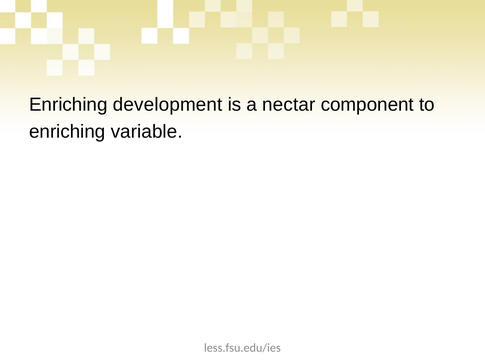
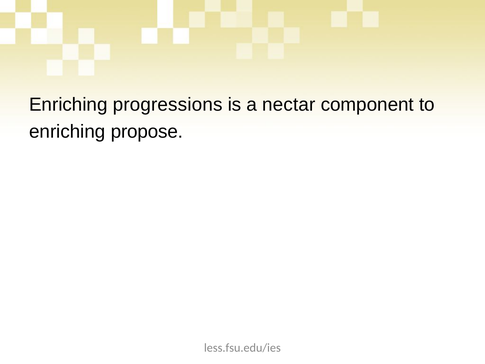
development: development -> progressions (168, 104)
variable: variable -> propose (147, 132)
